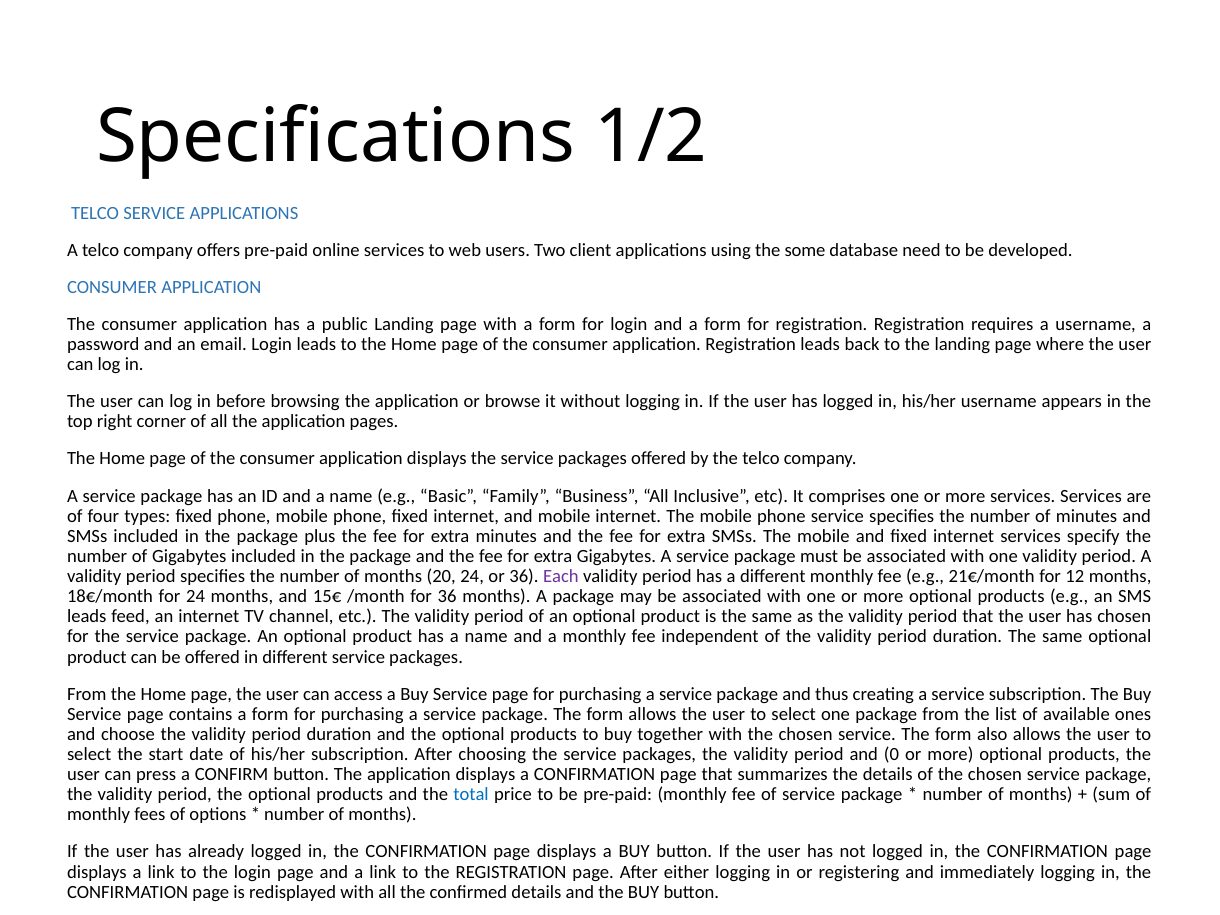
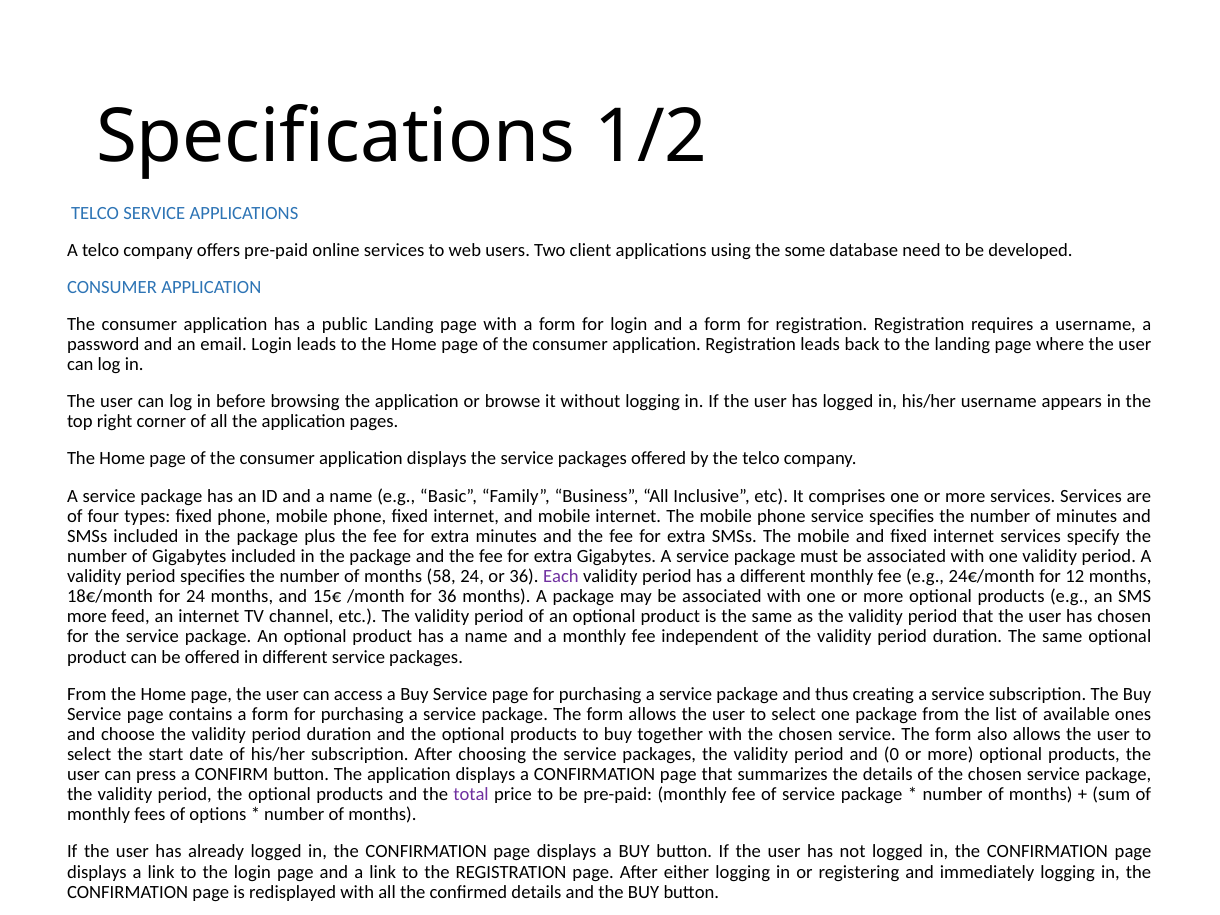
20: 20 -> 58 (441, 576)
21€/month: 21€/month -> 24€/month (992, 576)
leads: leads -> more (87, 617)
total colour: blue -> purple (471, 795)
